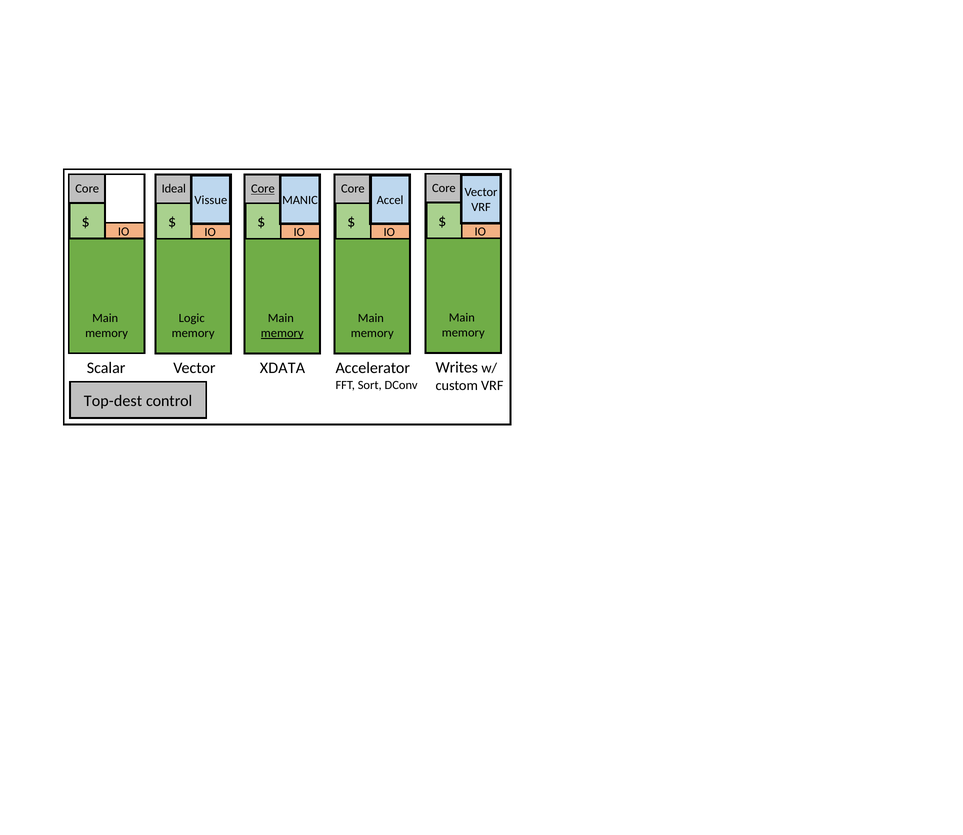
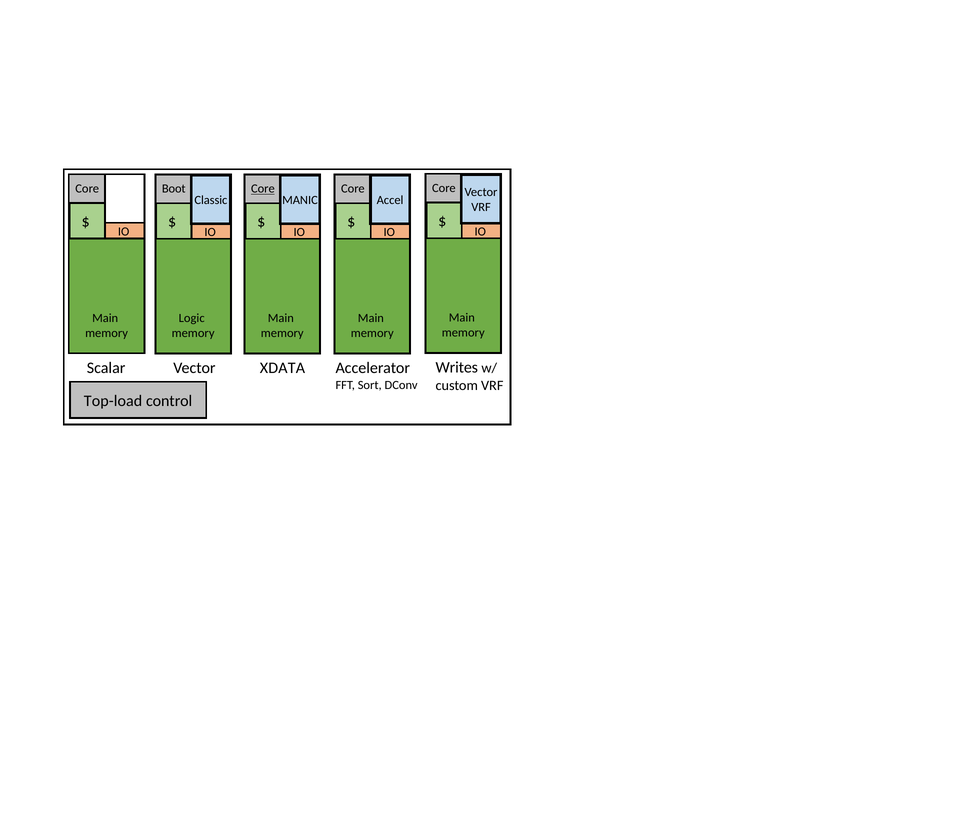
Ideal: Ideal -> Boot (174, 189)
Vissue: Vissue -> Classic (211, 200)
memory underline: present -> none (282, 333)
Top-dest: Top-dest -> Top-load (113, 401)
